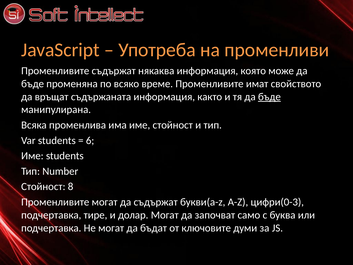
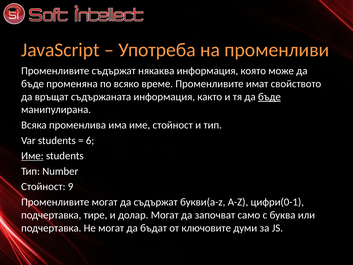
Име underline: none -> present (32, 156)
8: 8 -> 9 (71, 187)
цифри(0-3: цифри(0-3 -> цифри(0-1 (277, 202)
